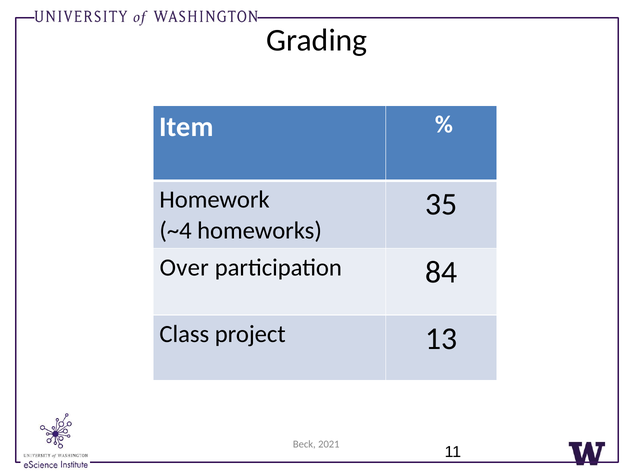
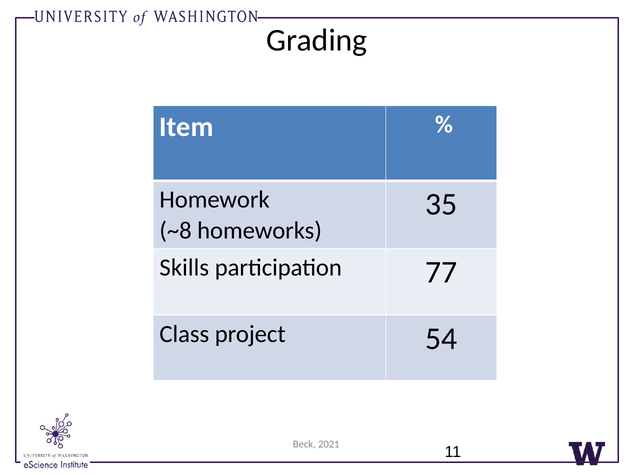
~4: ~4 -> ~8 (176, 231)
Over: Over -> Skills (184, 268)
84: 84 -> 77 (441, 272)
13: 13 -> 54 (441, 339)
